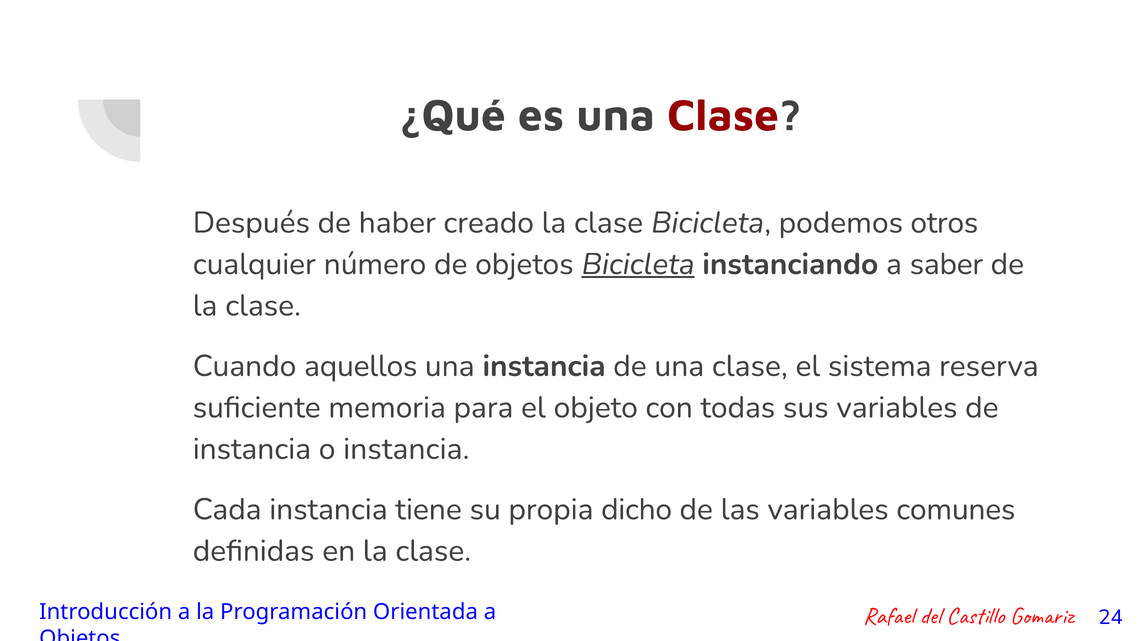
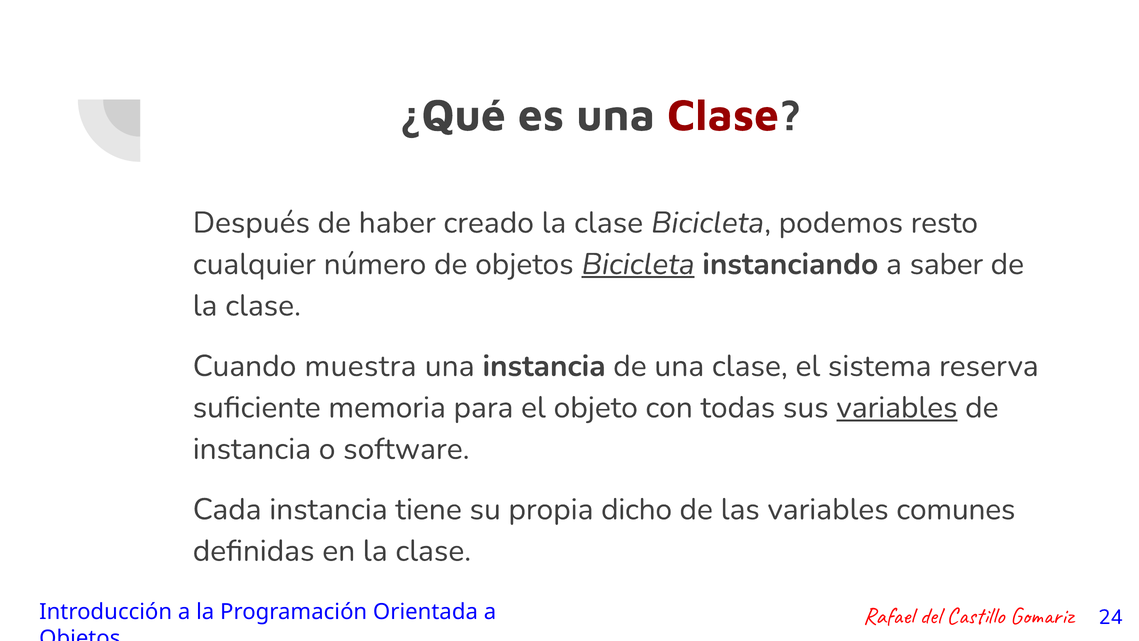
otros: otros -> resto (944, 223)
aquellos: aquellos -> muestra (360, 366)
variables underline: none -> present (897, 407)
o instancia: instancia -> software (406, 449)
